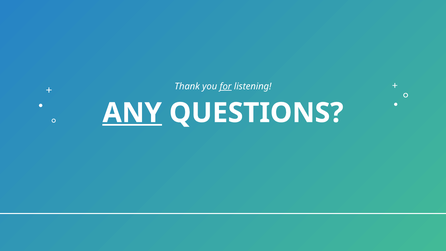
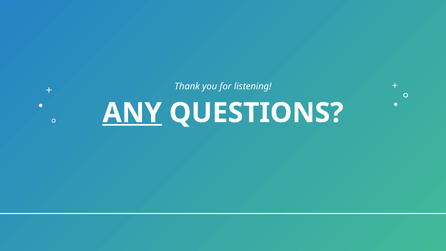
for underline: present -> none (226, 86)
